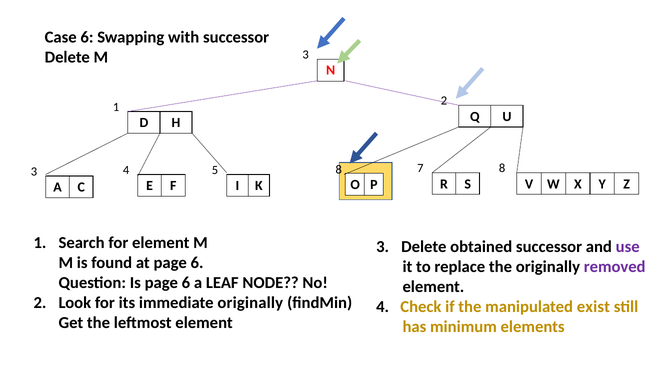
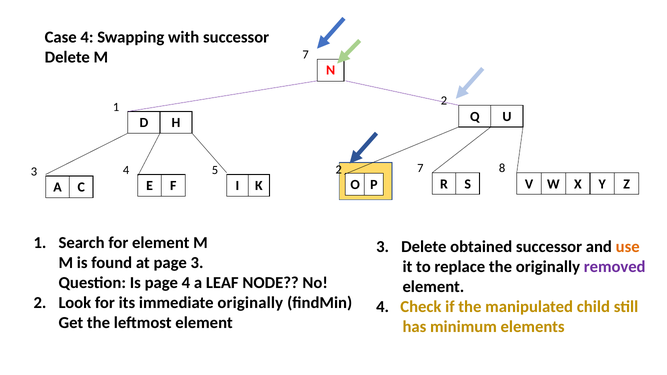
Case 6: 6 -> 4 (87, 37)
M 3: 3 -> 7 (306, 55)
5 8: 8 -> 2 (339, 170)
use colour: purple -> orange (628, 247)
at page 6: 6 -> 3 (197, 263)
Is page 6: 6 -> 4 (186, 283)
exist: exist -> child (593, 307)
